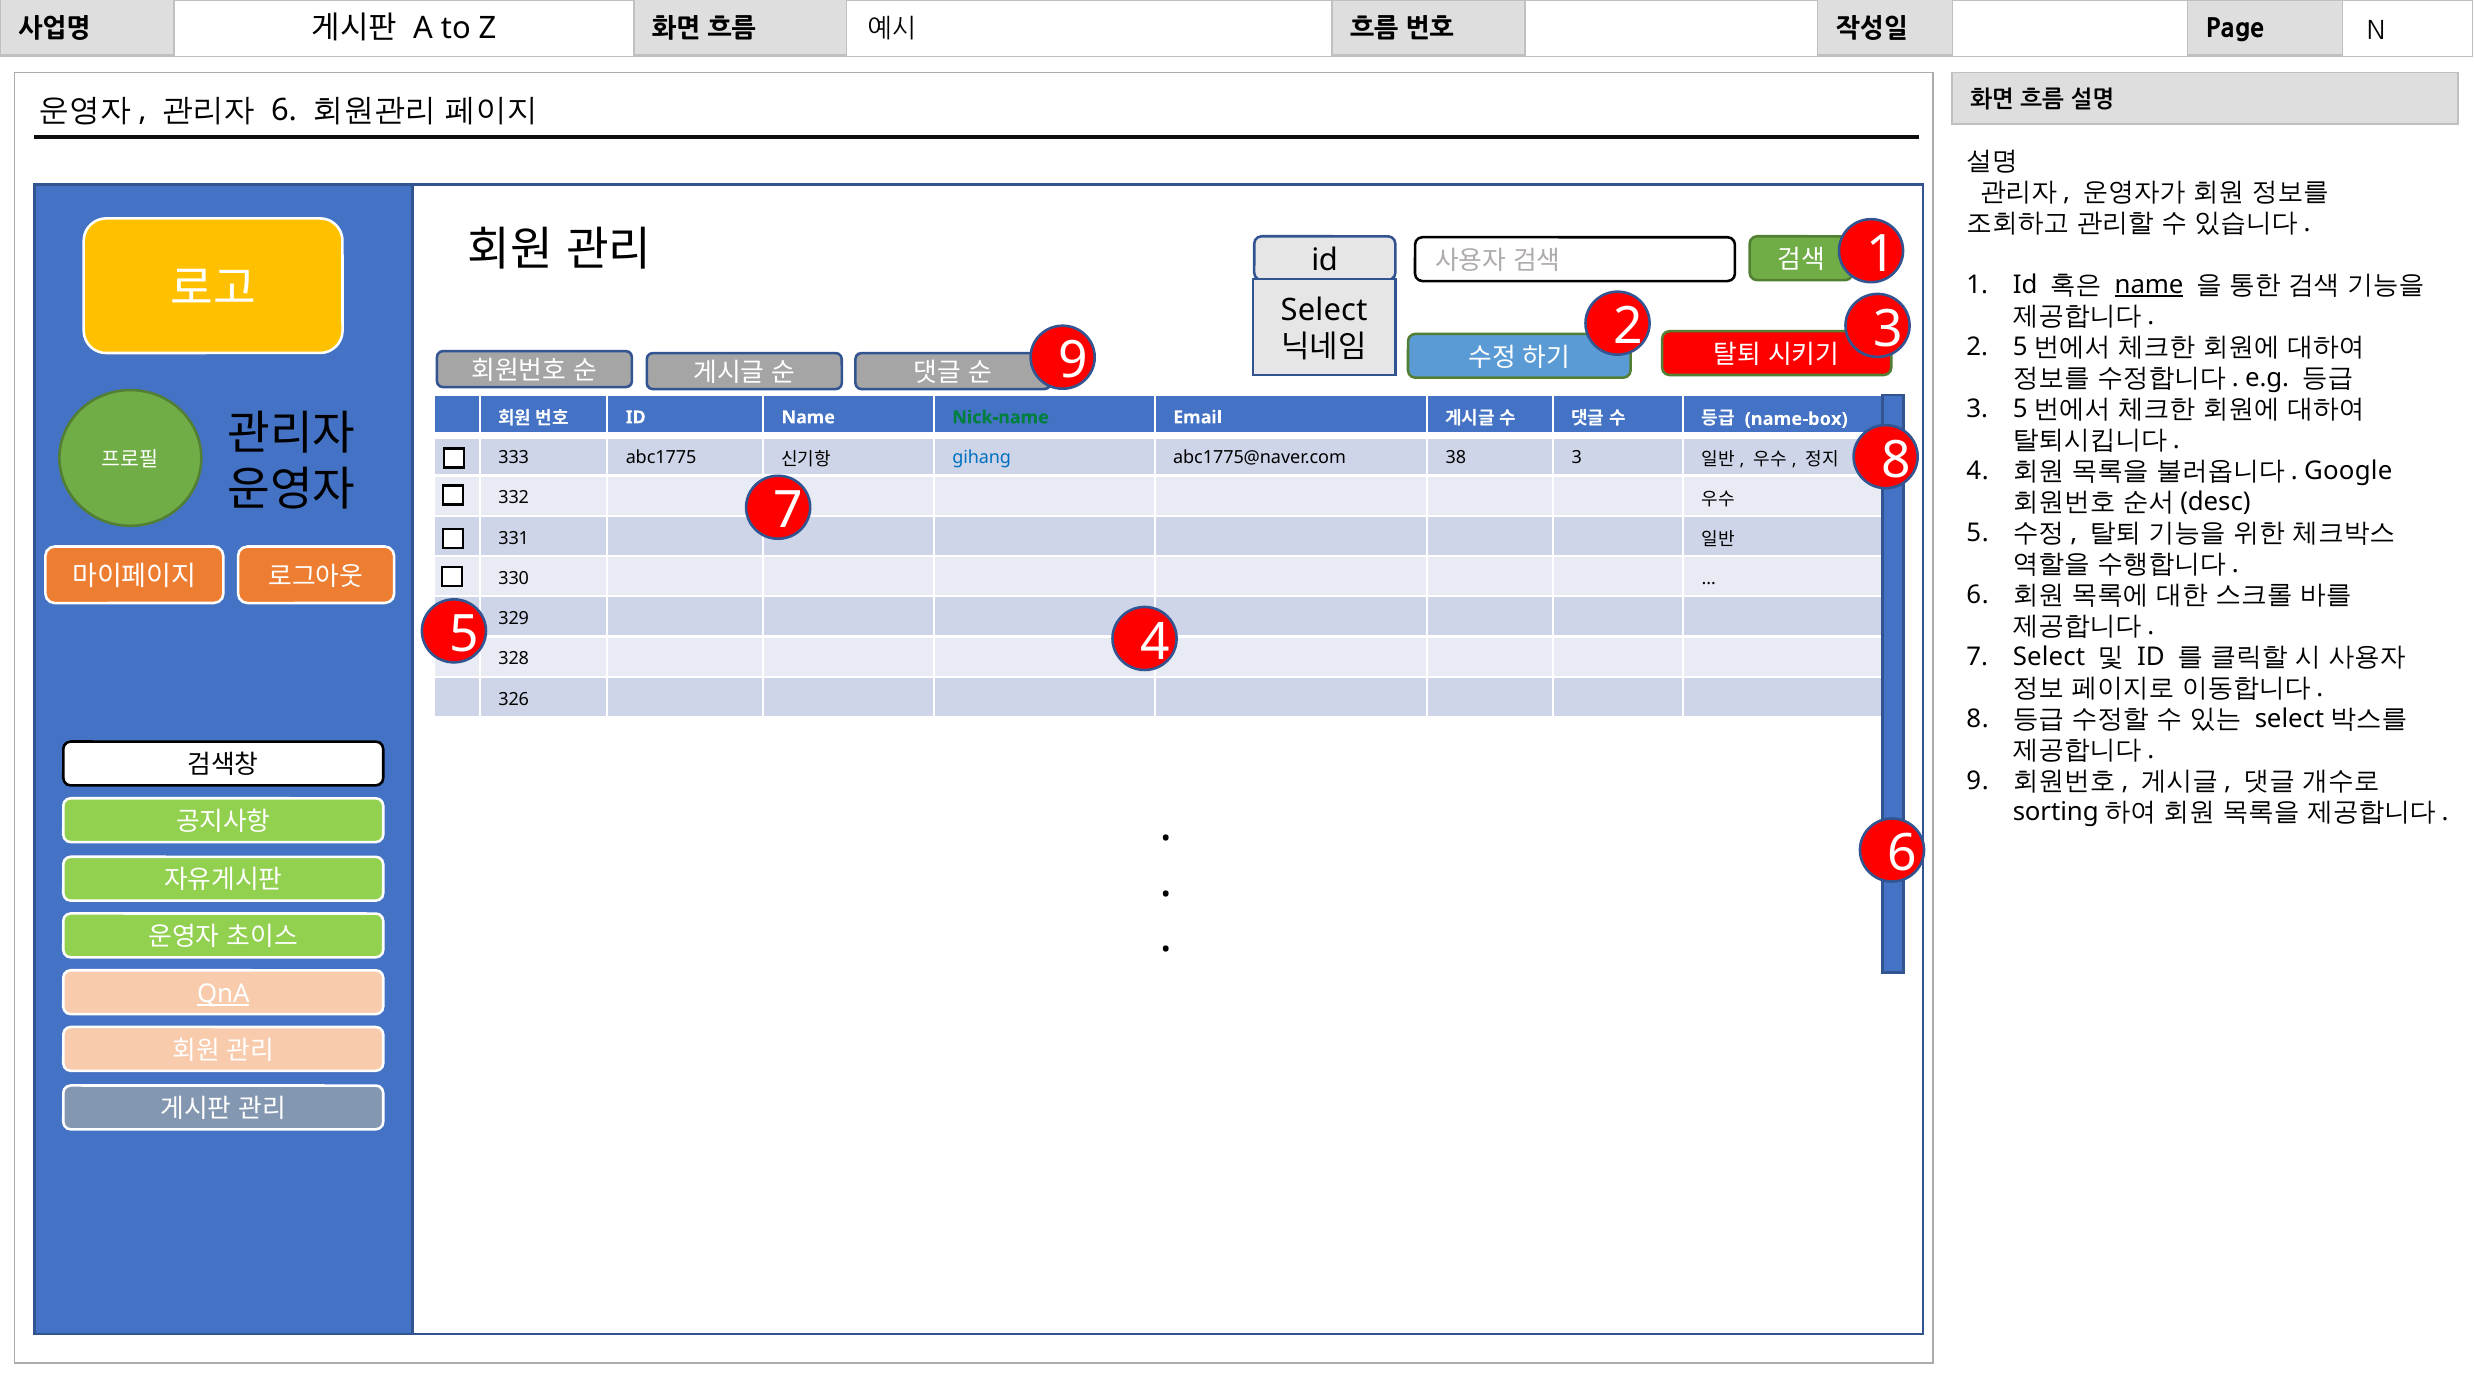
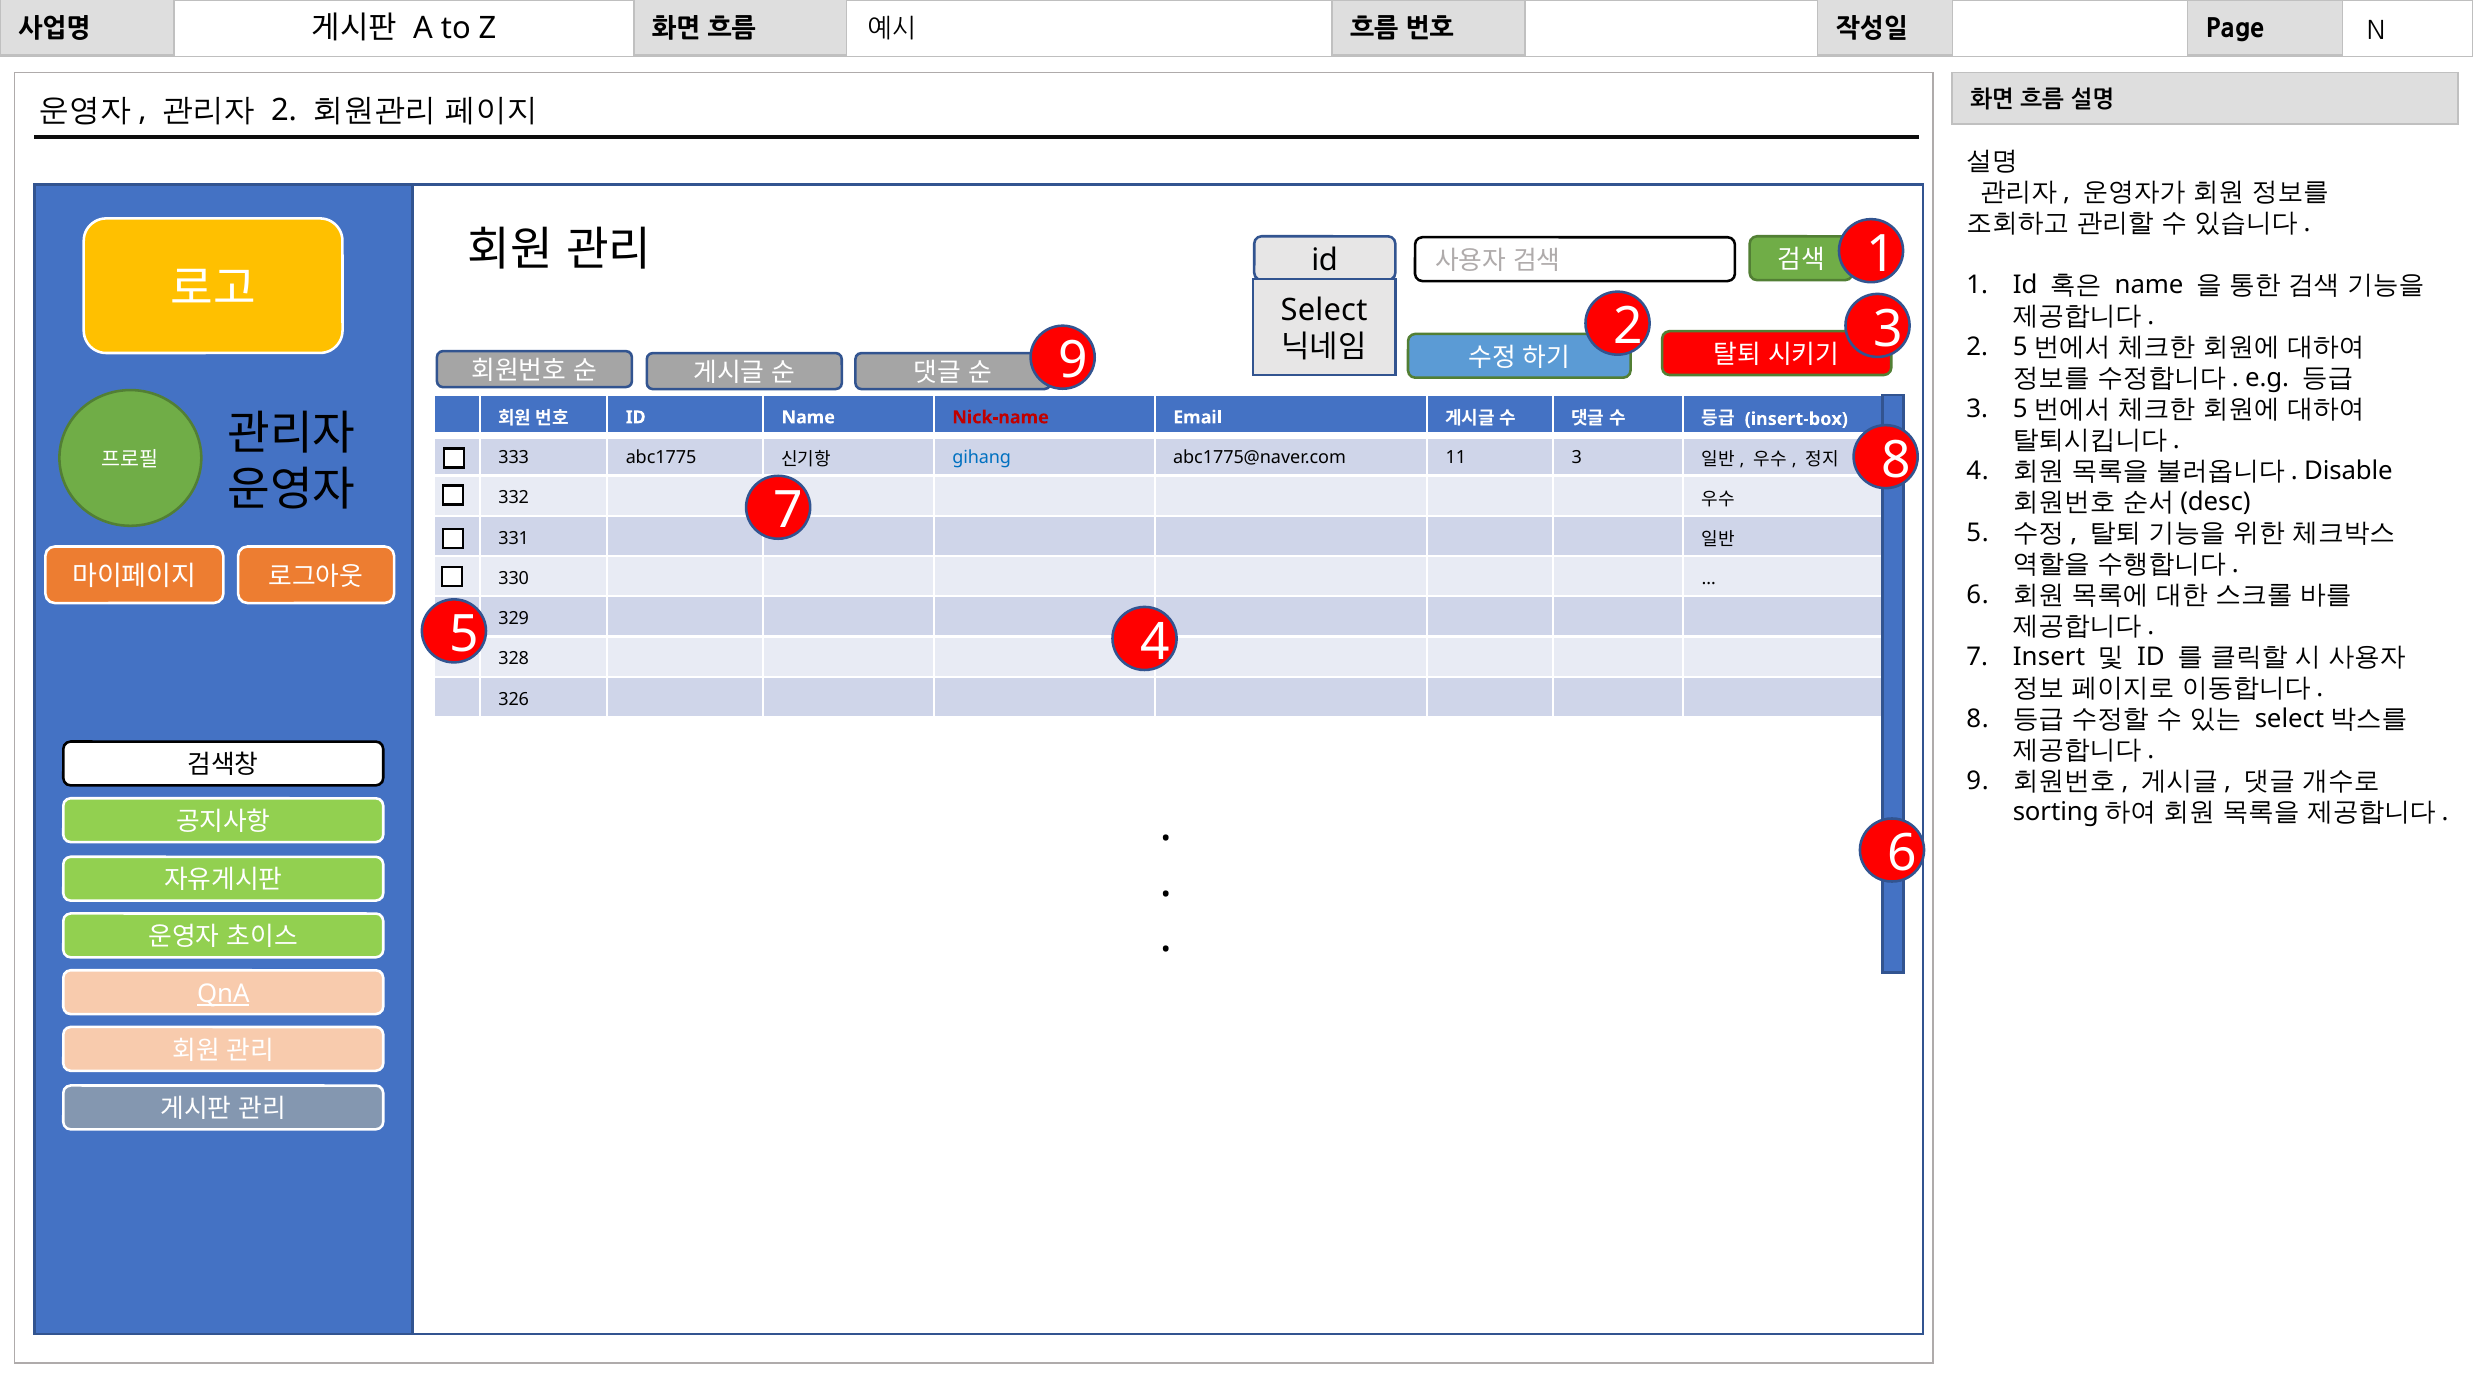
6: 6 -> 2 (284, 110)
name underline: present -> none (2149, 285)
Nick-name colour: green -> red (1001, 417)
name-box: name-box -> insert-box (1796, 419)
38: 38 -> 11 (1456, 458)
Google: Google -> Disable (2348, 471)
7 Select: Select -> Insert (2049, 657)
